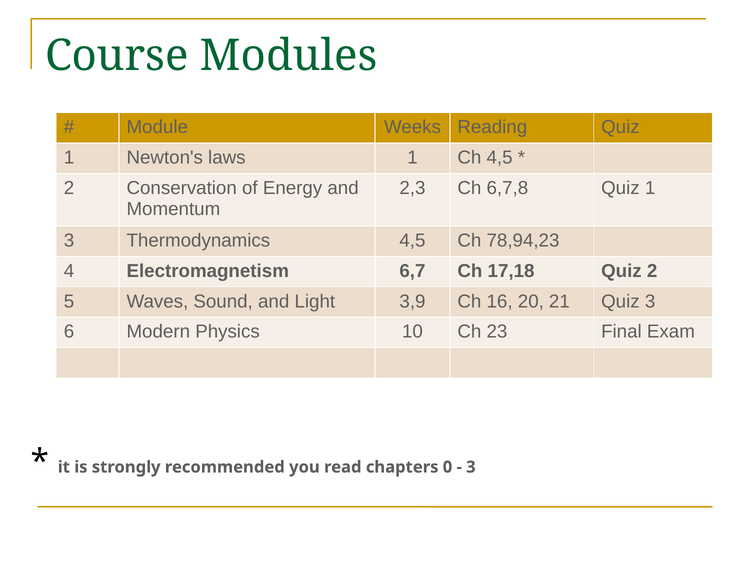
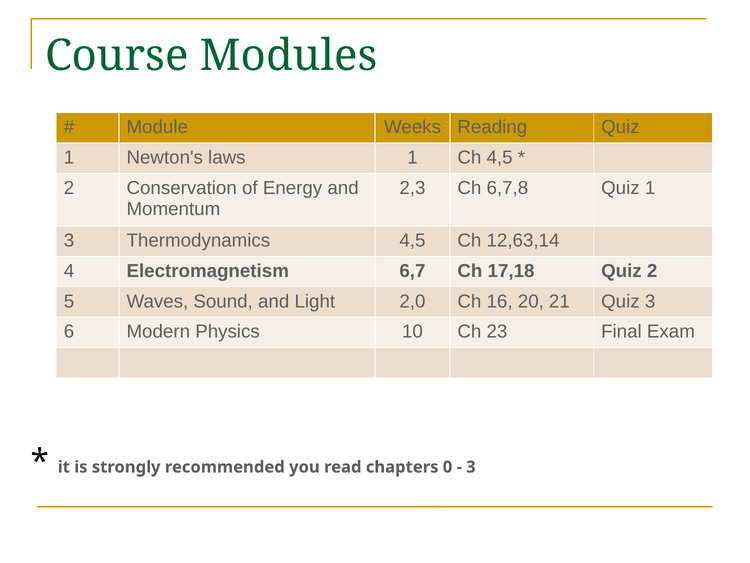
78,94,23: 78,94,23 -> 12,63,14 (523, 240)
3,9: 3,9 -> 2,0 (412, 301)
